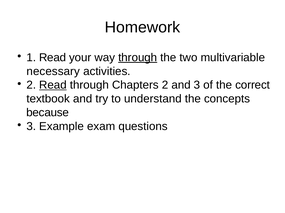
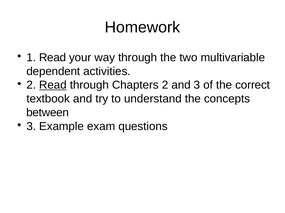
through underline: present -> none (138, 58)
necessary: necessary -> dependent (53, 71)
because: because -> between (48, 113)
